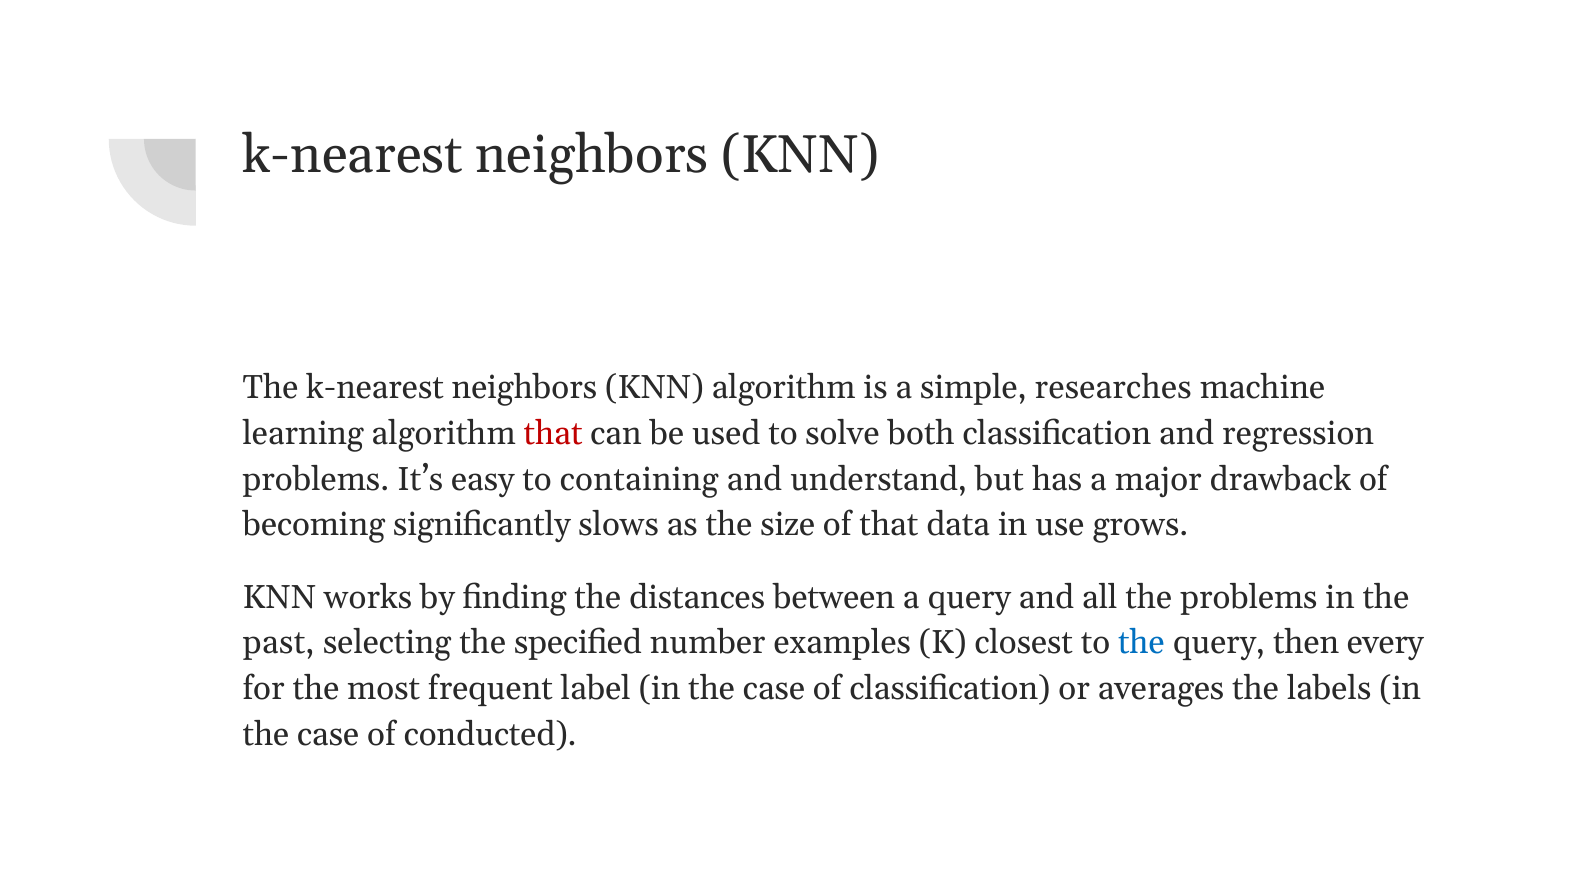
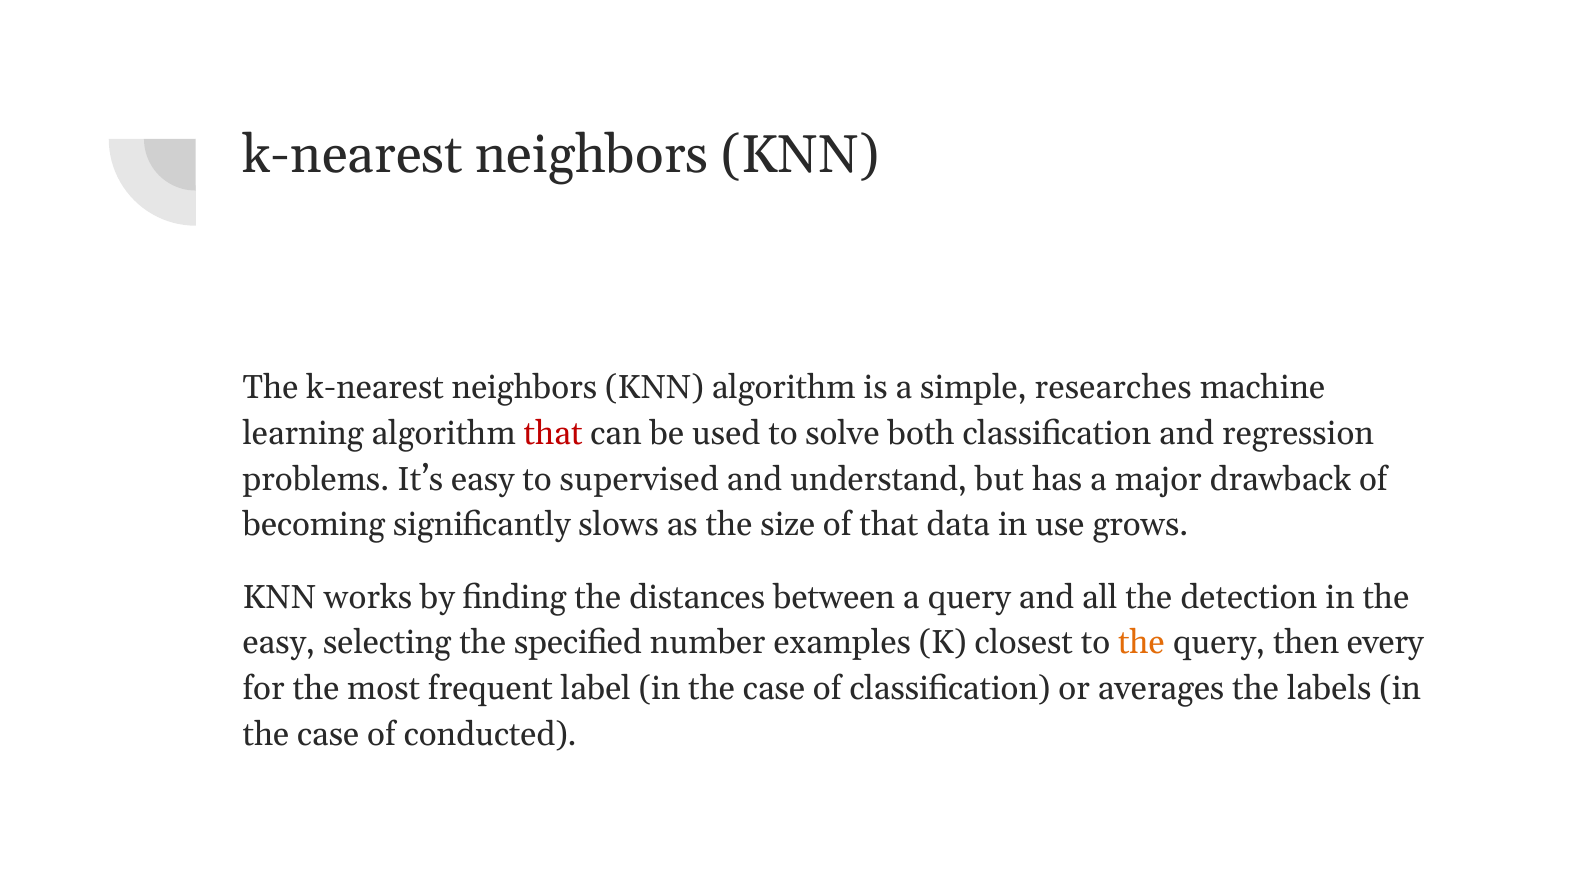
containing: containing -> supervised (639, 480)
the problems: problems -> detection (1249, 597)
past: past -> easy (279, 643)
the colour: blue -> orange (1141, 643)
